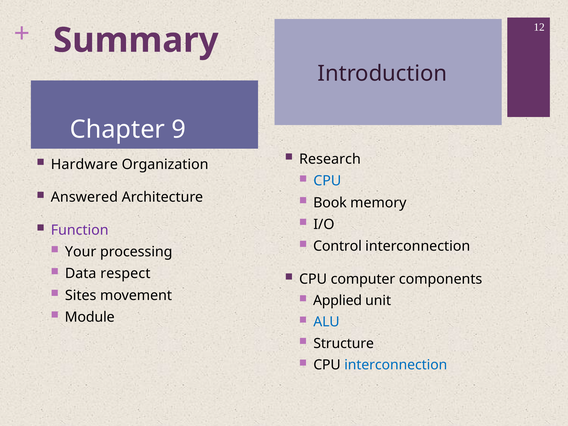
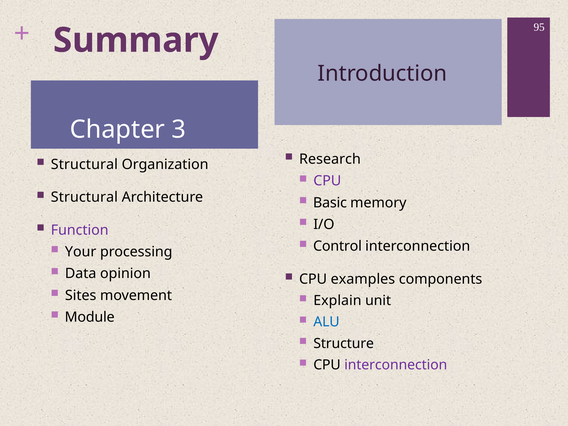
12: 12 -> 95 (539, 27)
9: 9 -> 3 (179, 130)
Hardware: Hardware -> Structural (84, 164)
CPU colour: blue -> purple (327, 181)
Answered: Answered -> Structural (84, 197)
Book: Book -> Basic (330, 203)
respect: respect -> opinion (125, 274)
computer: computer -> examples (363, 279)
Applied: Applied -> Explain (337, 301)
interconnection colour: blue -> purple (396, 365)
